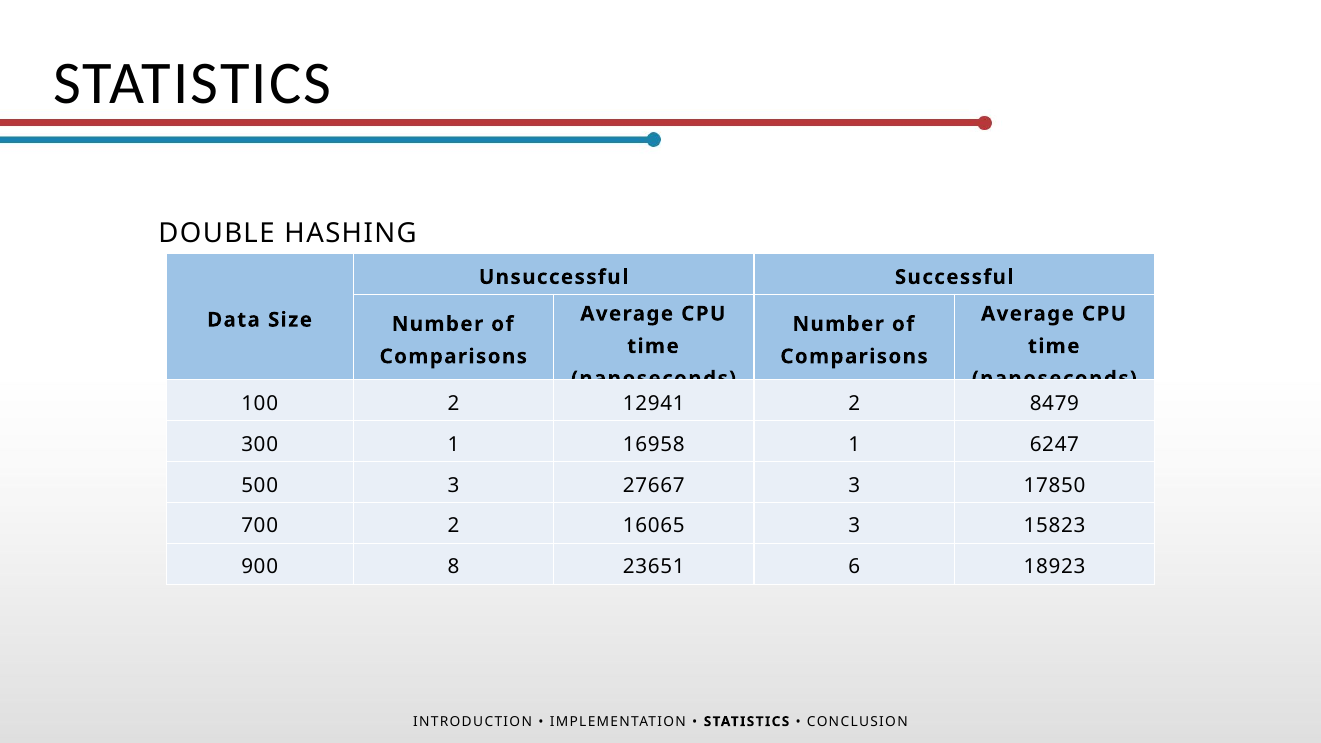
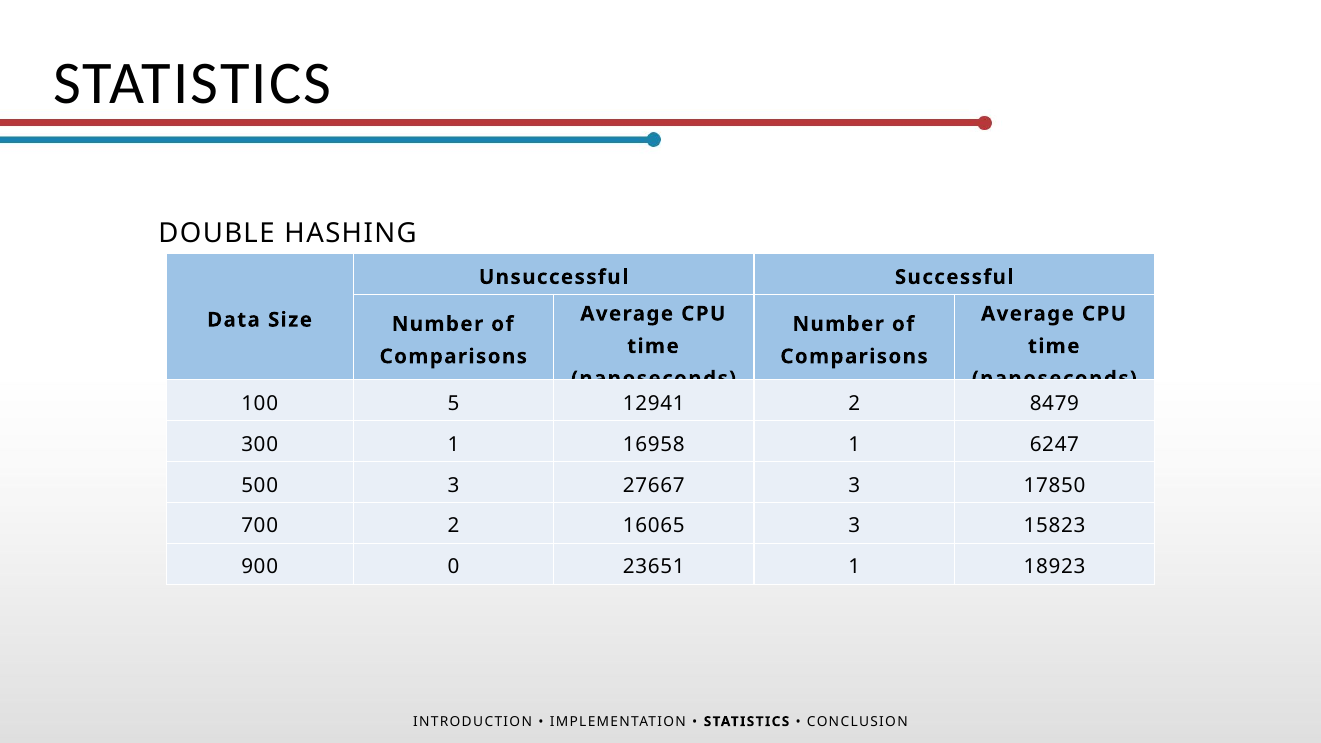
100 2: 2 -> 5 (453, 403)
8: 8 -> 0 (453, 567)
23651 6: 6 -> 1 (854, 567)
